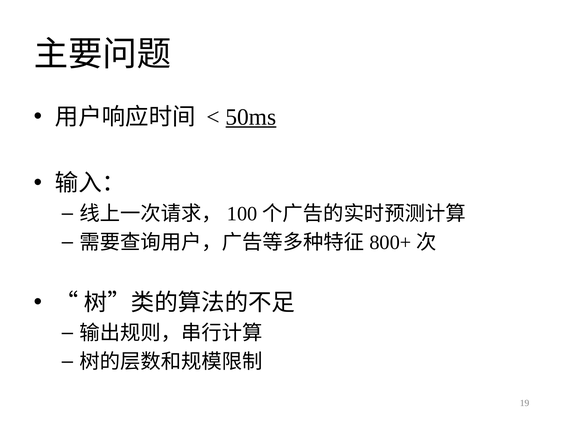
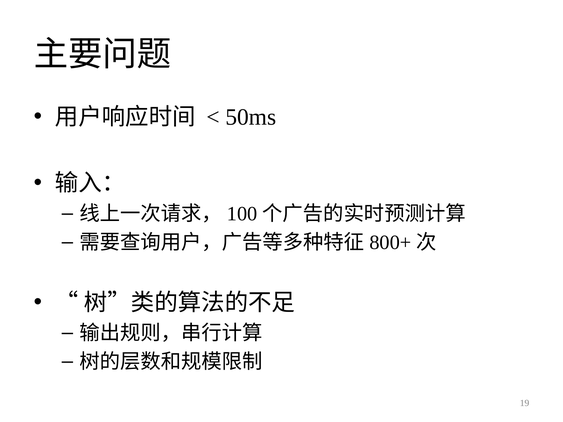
50ms underline: present -> none (251, 117)
